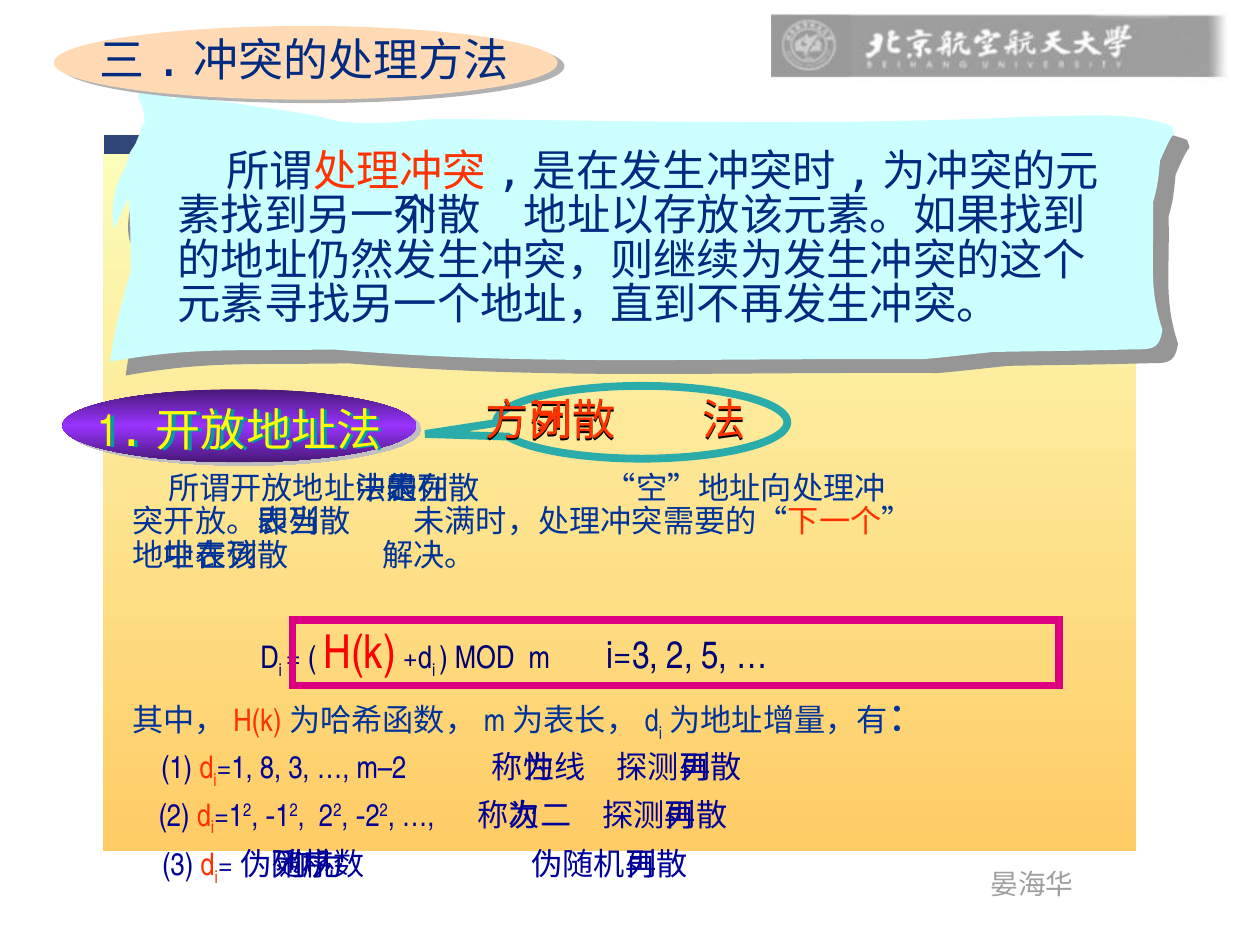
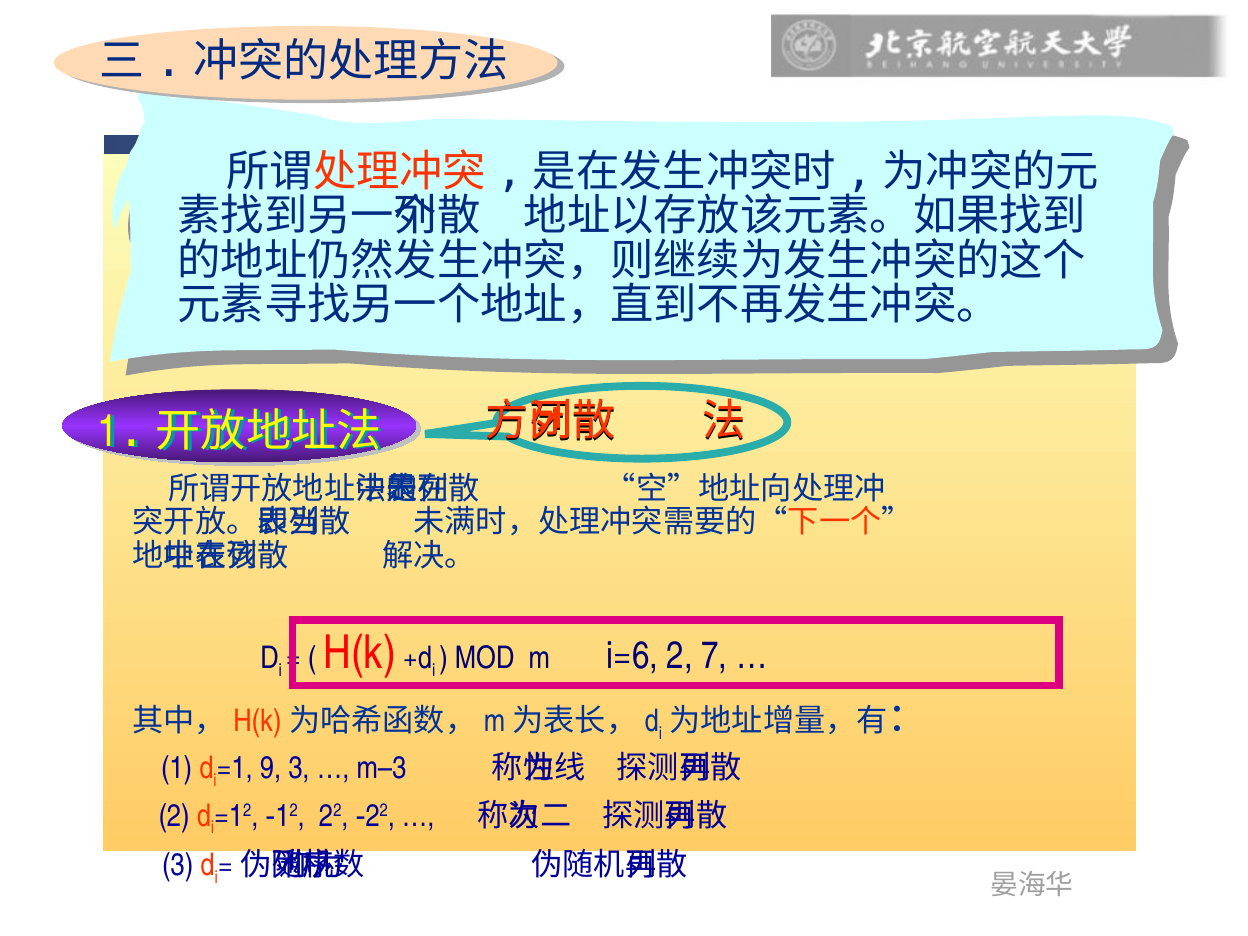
i=3: i=3 -> i=6 (633, 656)
5: 5 -> 7 (714, 656)
8: 8 -> 9 (271, 768)
m–2: m–2 -> m–3 (381, 768)
